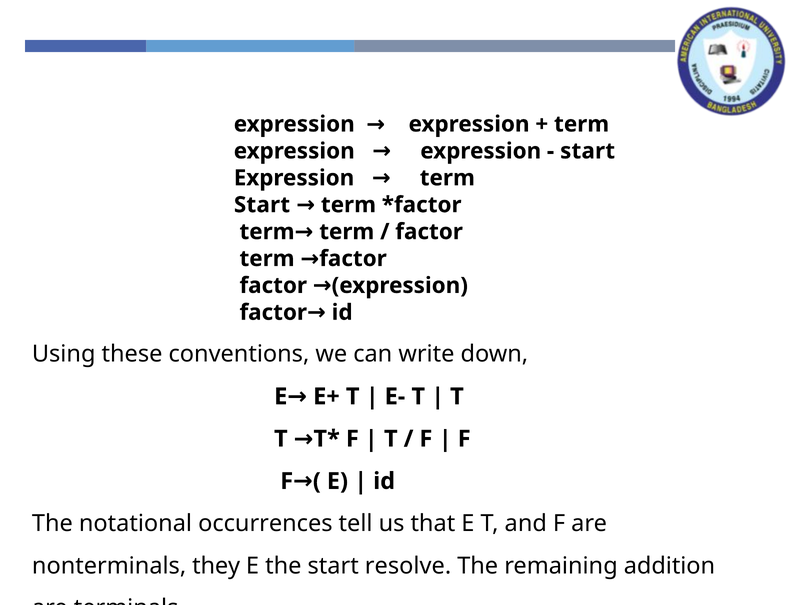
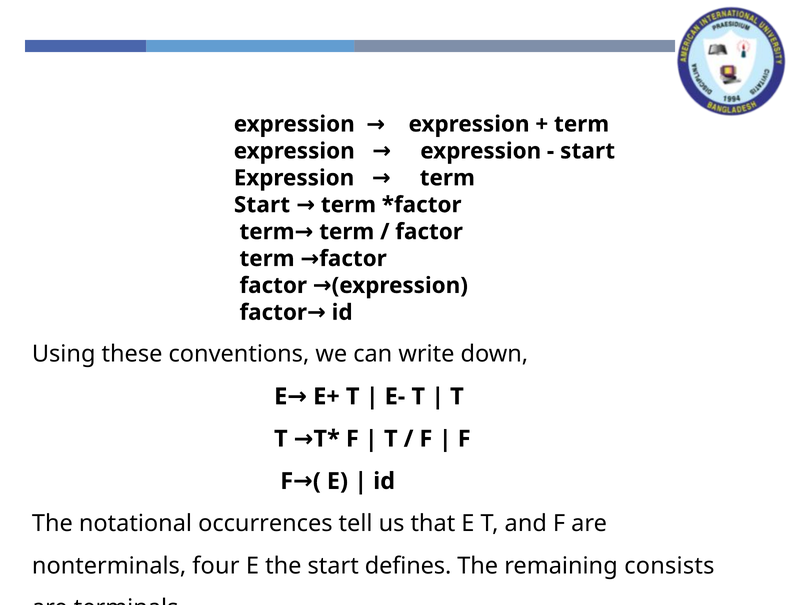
they: they -> four (216, 566)
resolve: resolve -> defines (408, 566)
addition: addition -> consists (669, 566)
